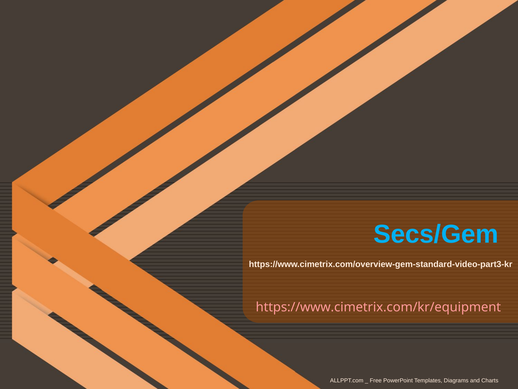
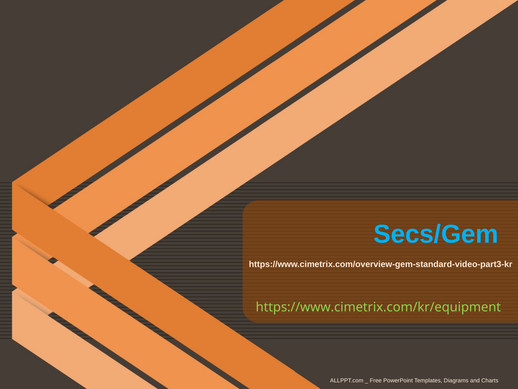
https://www.cimetrix.com/kr/equipment colour: pink -> light green (378, 307)
